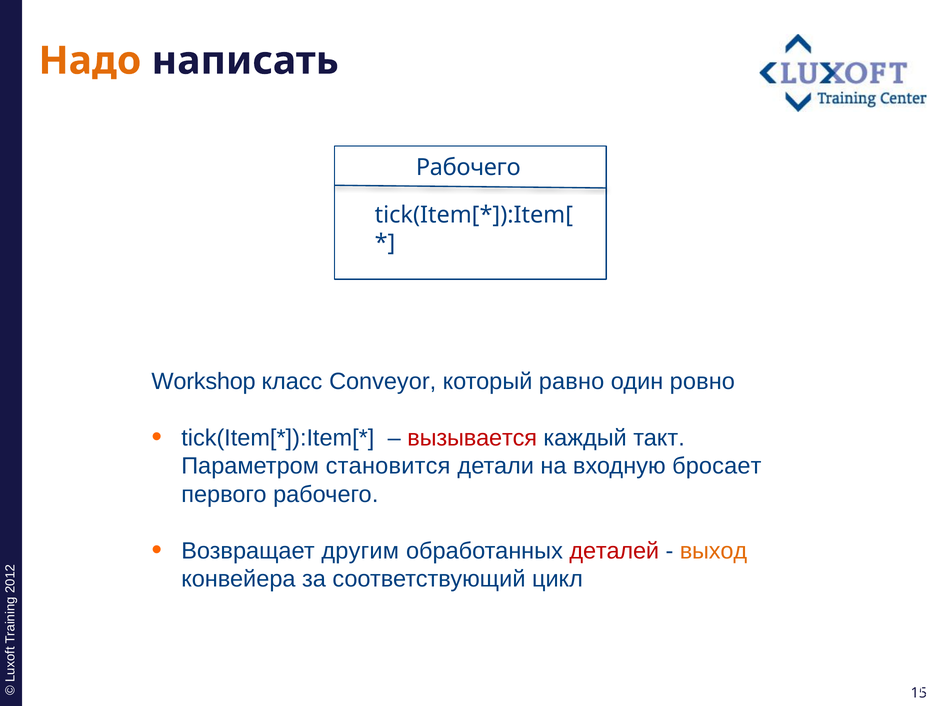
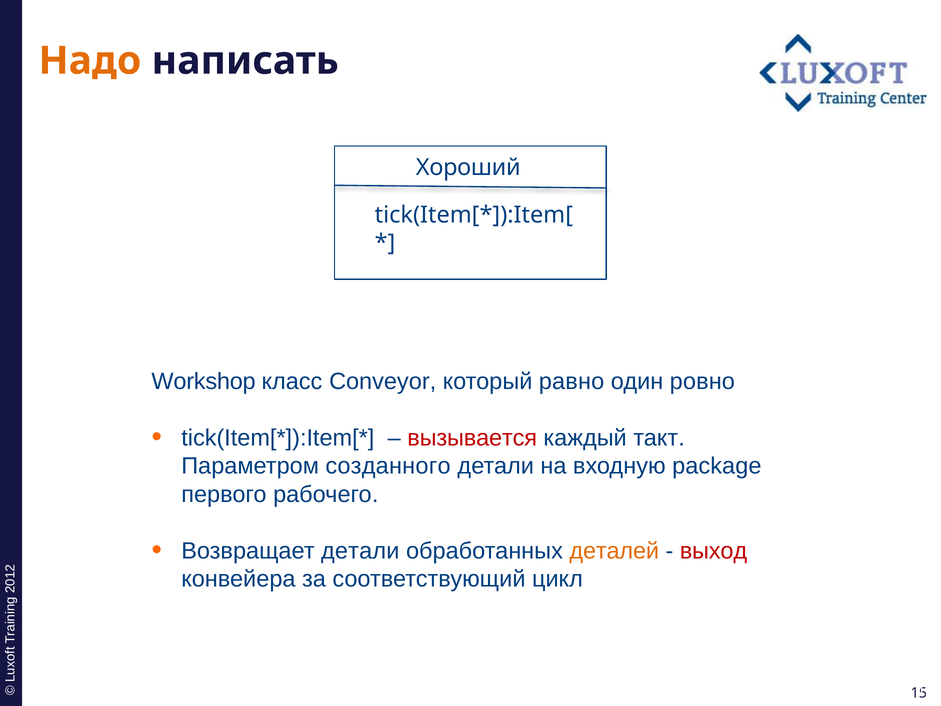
Рабочего: Рабочего -> Хороший (468, 167)
становится: становится -> созданного (388, 466)
бросает: бросает -> package (717, 466)
Возвращает другим: другим -> детали (360, 551)
деталей colour: red -> orange (614, 551)
выход colour: orange -> red (713, 551)
